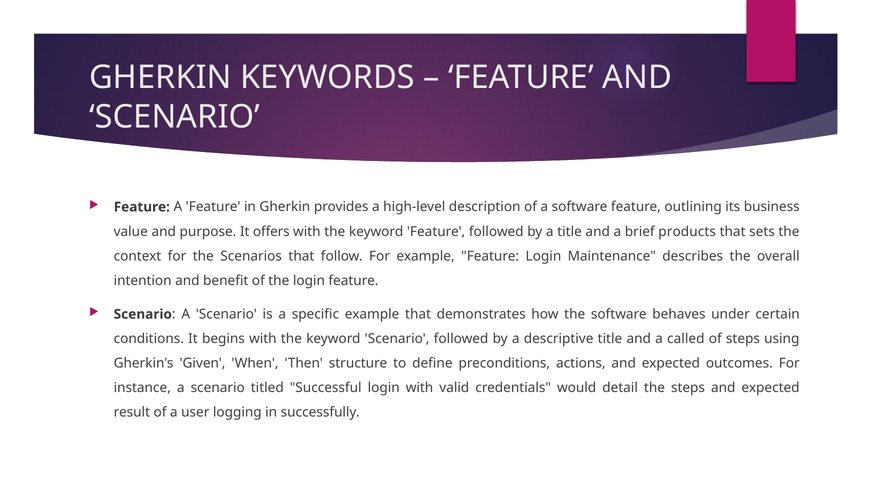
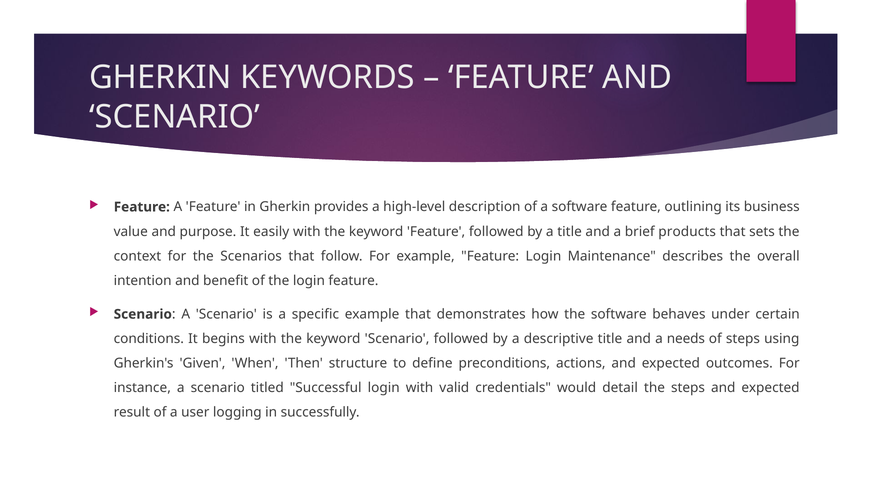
offers: offers -> easily (271, 231)
called: called -> needs (686, 338)
